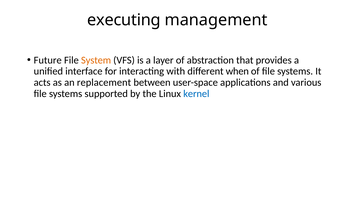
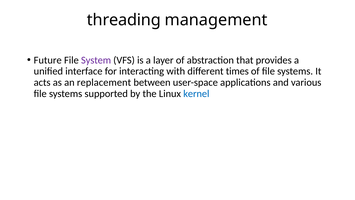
executing: executing -> threading (124, 20)
System colour: orange -> purple (96, 60)
when: when -> times (237, 71)
